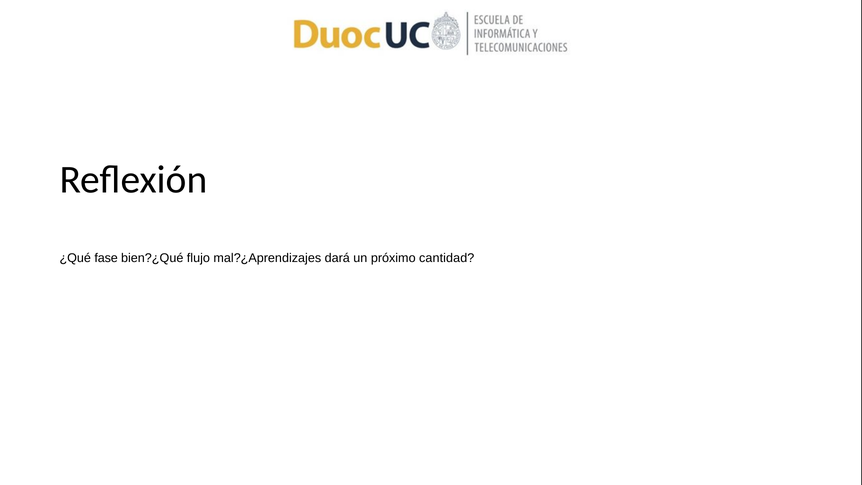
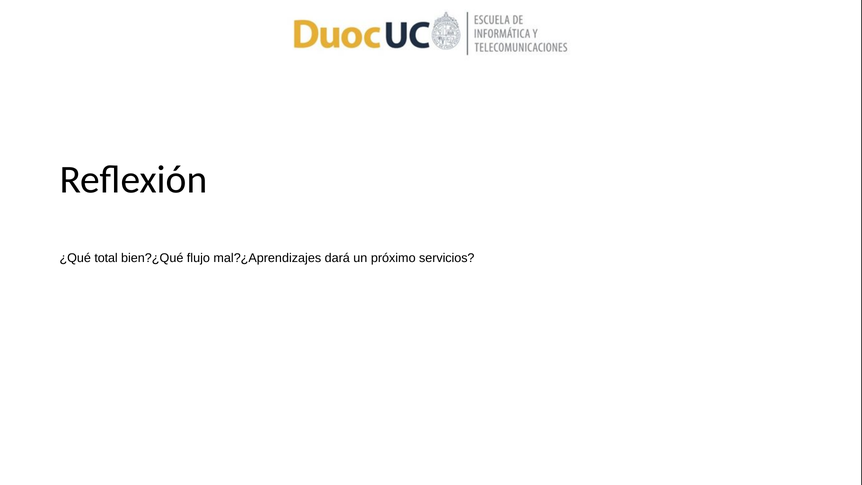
fase: fase -> total (106, 258)
cantidad: cantidad -> servicios (447, 258)
